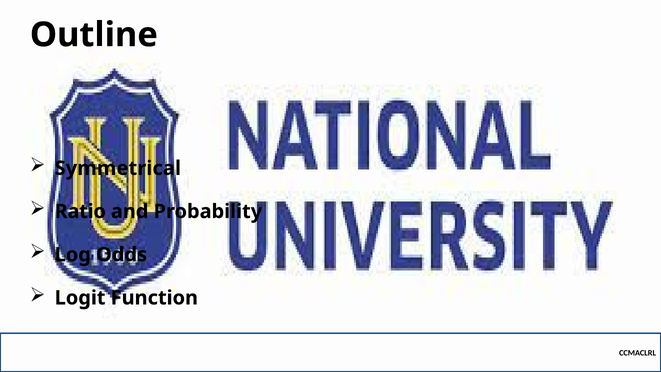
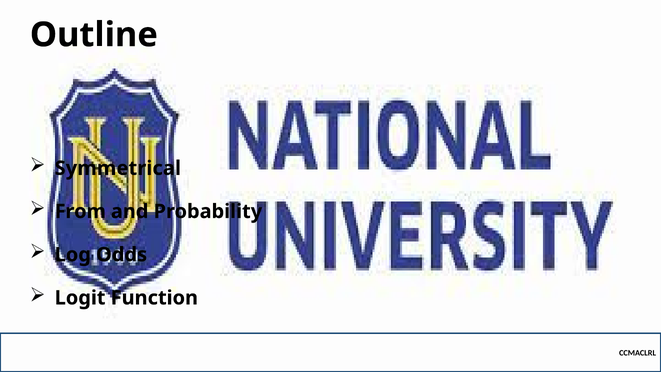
Ratio: Ratio -> From (80, 211)
